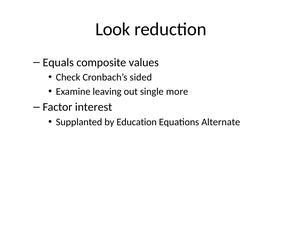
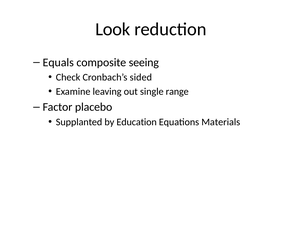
values: values -> seeing (144, 62)
more: more -> range (177, 91)
interest: interest -> placebo (94, 107)
Alternate: Alternate -> Materials (221, 122)
